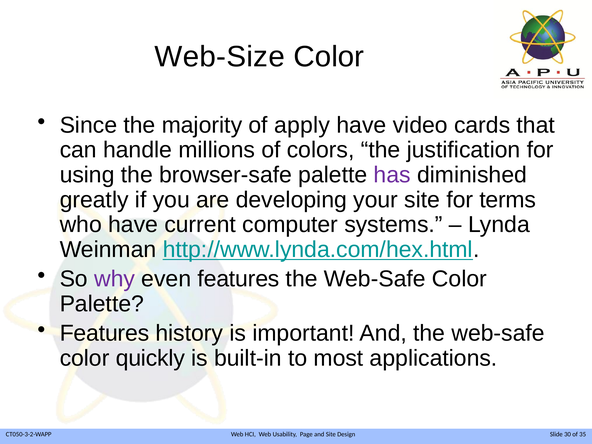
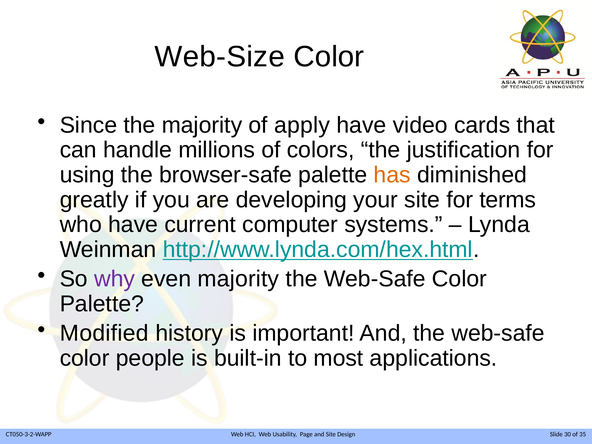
has colour: purple -> orange (392, 175)
even features: features -> majority (238, 279)
Features: Features -> Modified (104, 333)
quickly: quickly -> people (150, 358)
